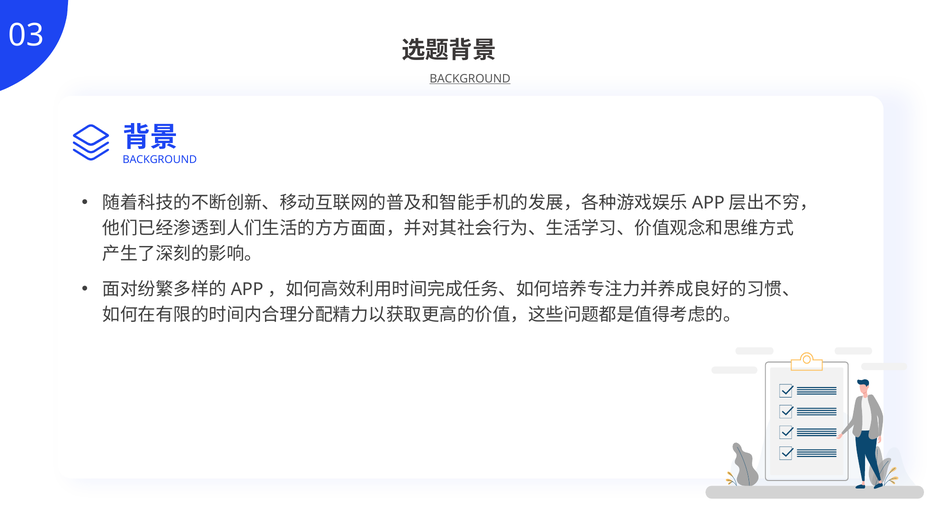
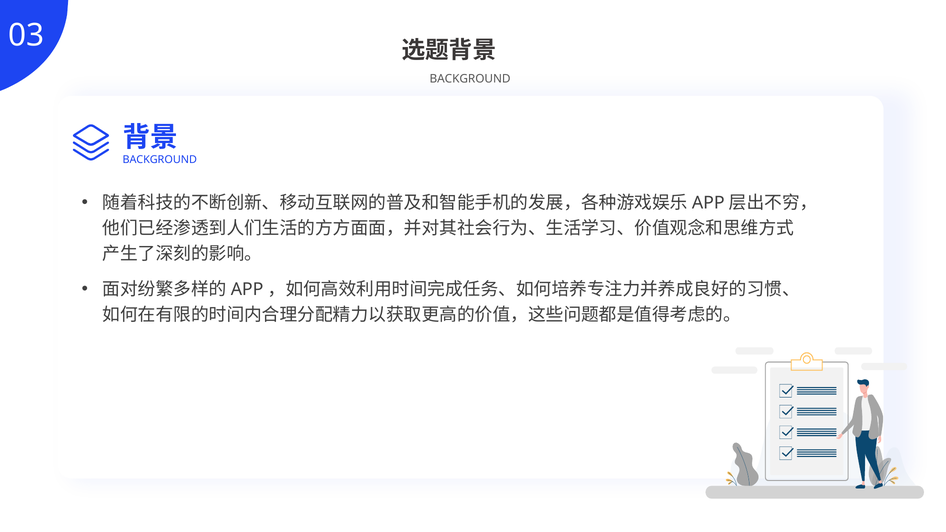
BACKGROUND underline: present -> none (470, 79)
